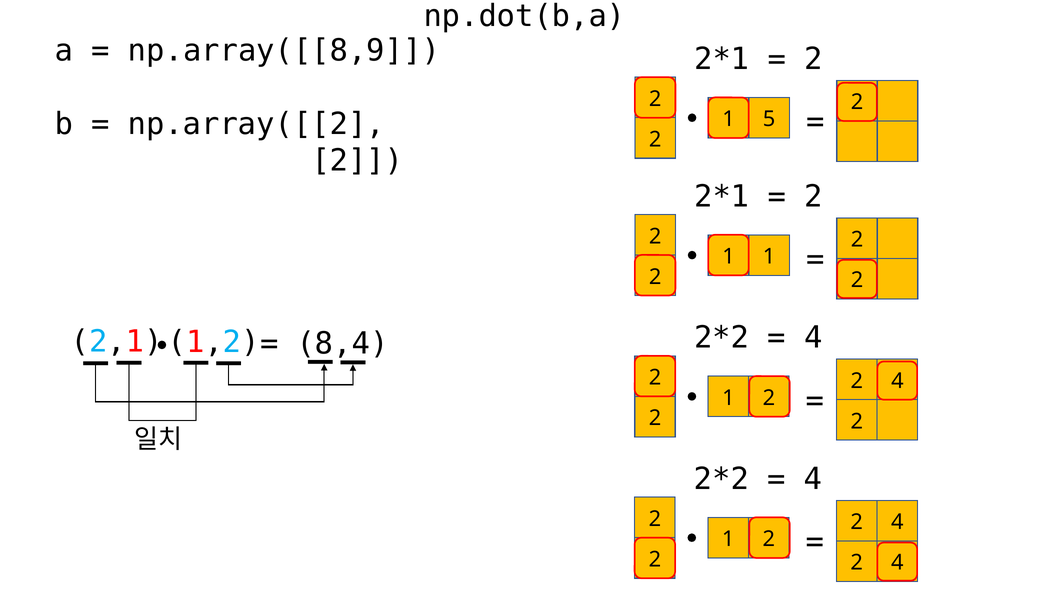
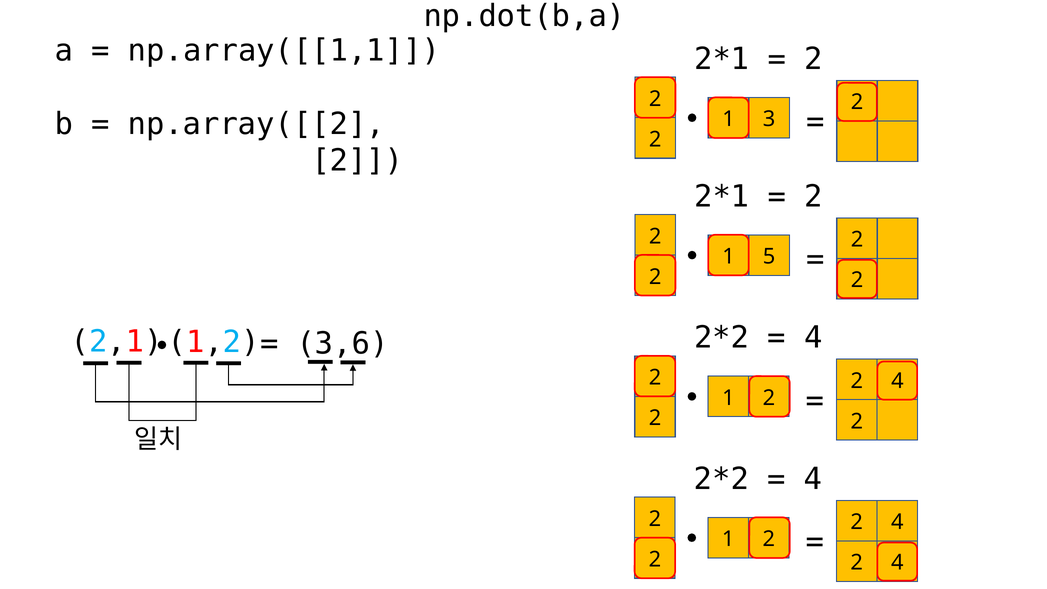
np.array([[8,9: np.array([[8,9 -> np.array([[1,1 (284, 51)
5: 5 -> 3 (769, 119)
1 1: 1 -> 5 (769, 257)
8,4: 8,4 -> 3,6 (343, 344)
